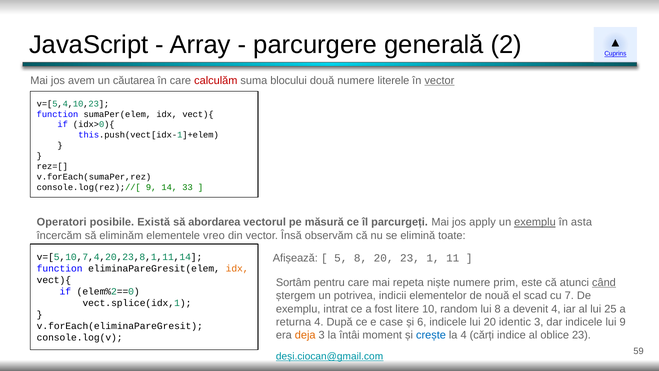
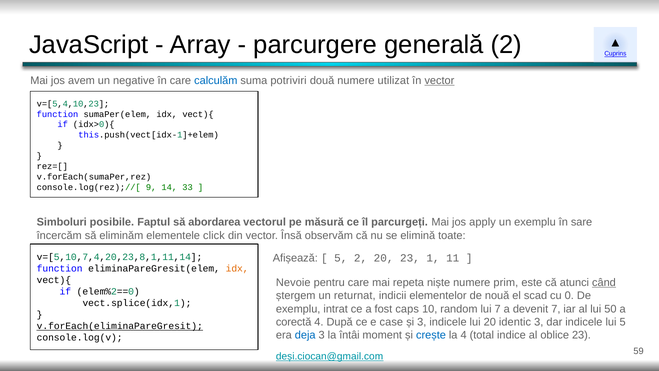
căutarea: căutarea -> negative (134, 81)
calculăm colour: red -> blue (216, 81)
blocului: blocului -> potriviri (289, 81)
literele: literele -> utilizat (393, 81)
Operatori: Operatori -> Simboluri (62, 222)
Există: Există -> Faptul (154, 222)
exemplu underline: present -> none (535, 222)
asta: asta -> sare (582, 222)
vreo: vreo -> click (214, 235)
5 8: 8 -> 2 (361, 258)
Sortâm: Sortâm -> Nevoie (293, 282)
potrivea: potrivea -> returnat (355, 295)
7: 7 -> 0 (569, 295)
litere: litere -> caps (407, 309)
lui 8: 8 -> 7 (498, 309)
devenit 4: 4 -> 7 (556, 309)
25: 25 -> 50 (610, 309)
returna: returna -> corectă (294, 322)
și 6: 6 -> 3 (422, 322)
lui 9: 9 -> 5 (623, 322)
v.forEach(eliminaPareGresit underline: none -> present (120, 326)
deja colour: orange -> blue (305, 335)
cărți: cărți -> total (482, 335)
